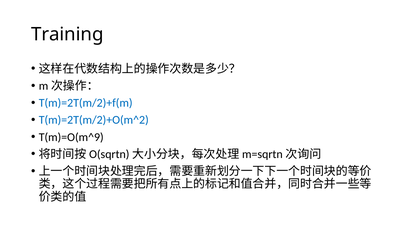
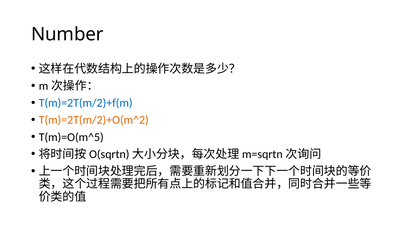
Training: Training -> Number (67, 34)
T(m)=2T(m/2)+O(m^2 colour: blue -> orange (94, 120)
T(m)=O(m^9: T(m)=O(m^9 -> T(m)=O(m^5 (71, 137)
